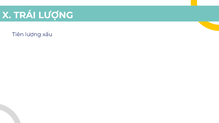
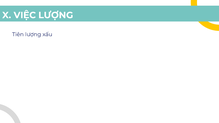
TRÁI: TRÁI -> VIỆC (25, 15)
